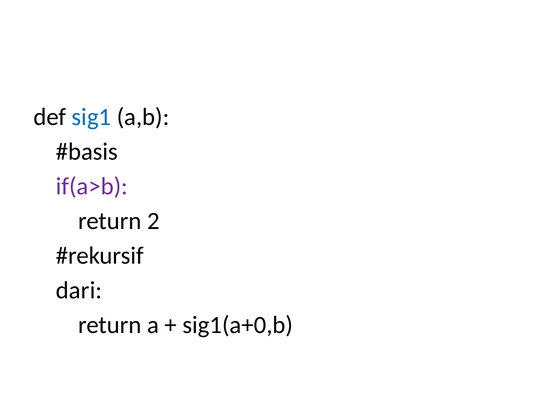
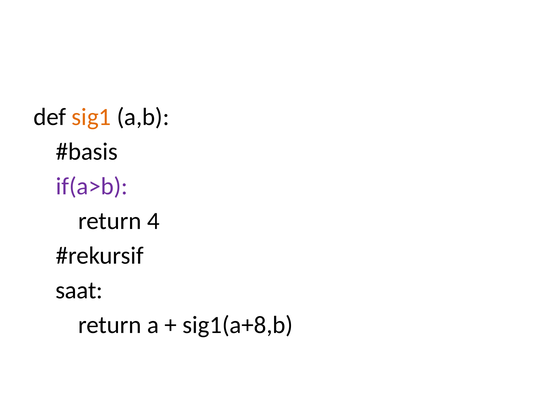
sig1 colour: blue -> orange (91, 117)
2: 2 -> 4 (153, 221)
dari: dari -> saat (79, 290)
sig1(a+0,b: sig1(a+0,b -> sig1(a+8,b (238, 325)
